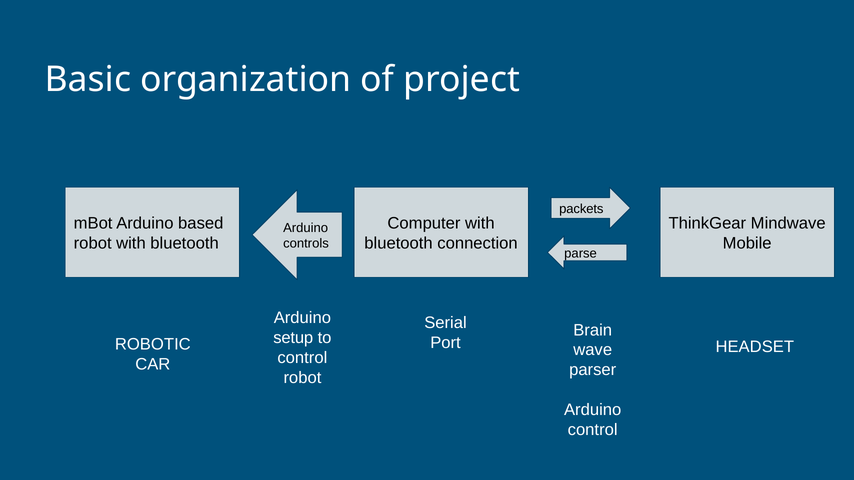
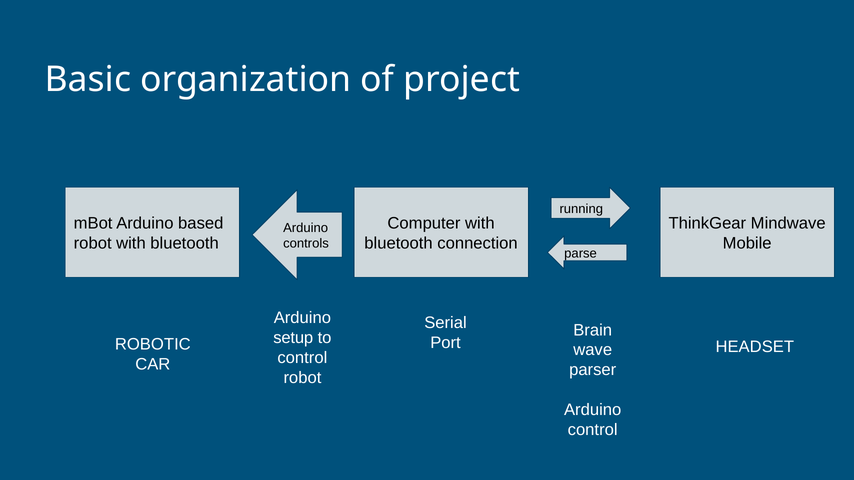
packets: packets -> running (581, 209)
